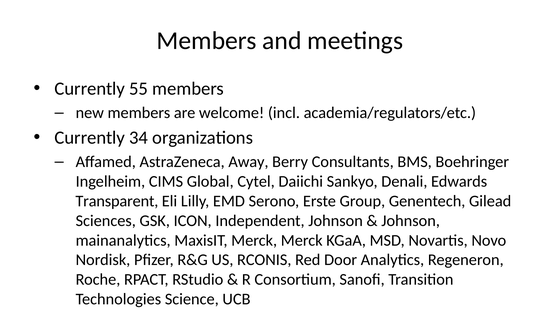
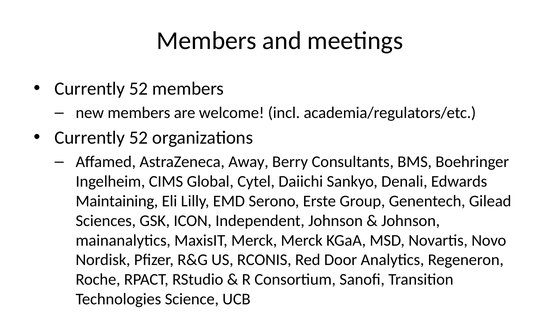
55: 55 -> 52 (139, 89)
34: 34 -> 52 (139, 138)
Transparent: Transparent -> Maintaining (117, 201)
